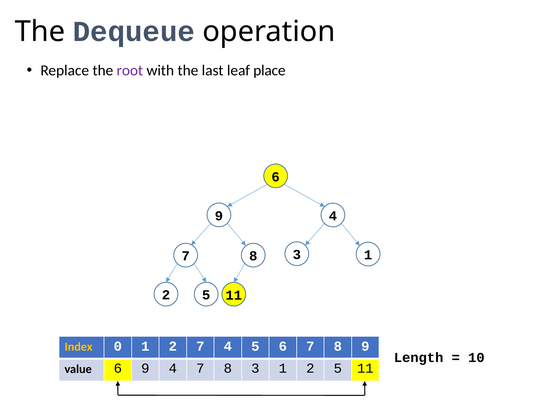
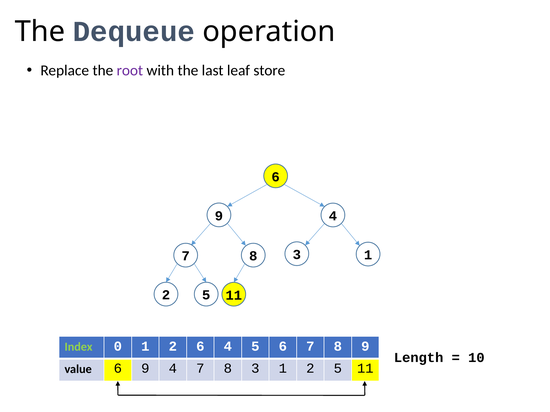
place: place -> store (269, 71)
Index colour: yellow -> light green (79, 347)
2 7: 7 -> 6 (200, 347)
